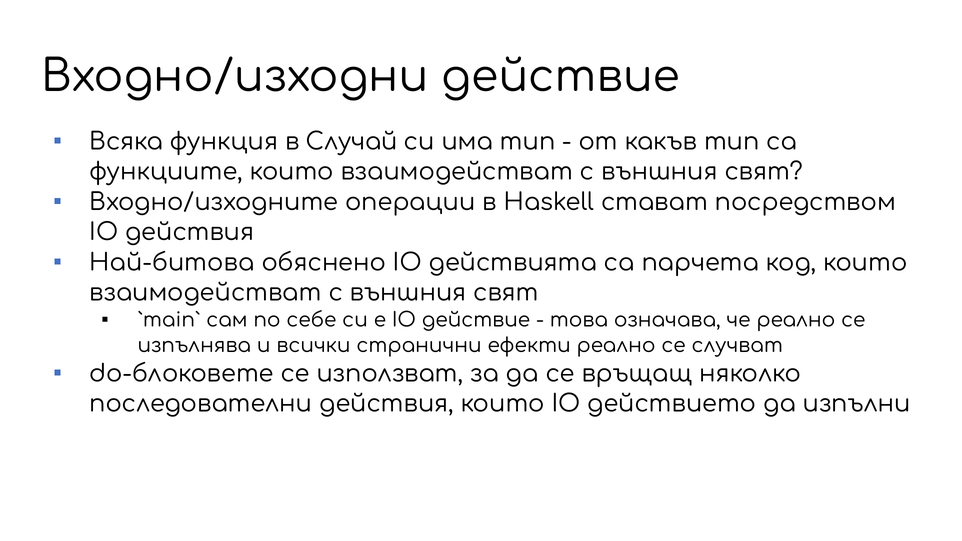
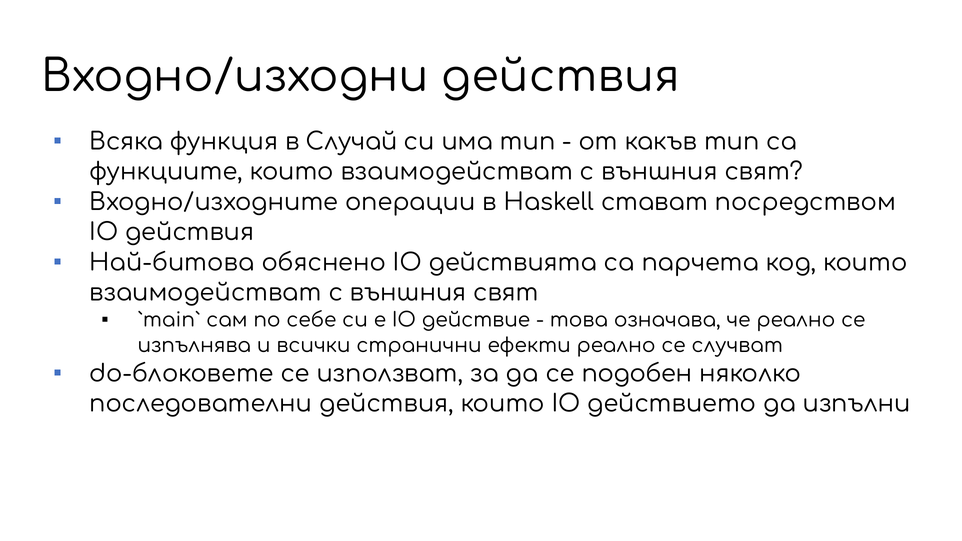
Входно/изходни действие: действие -> действия (561, 77)
връщащ: връщащ -> подобен (637, 374)
